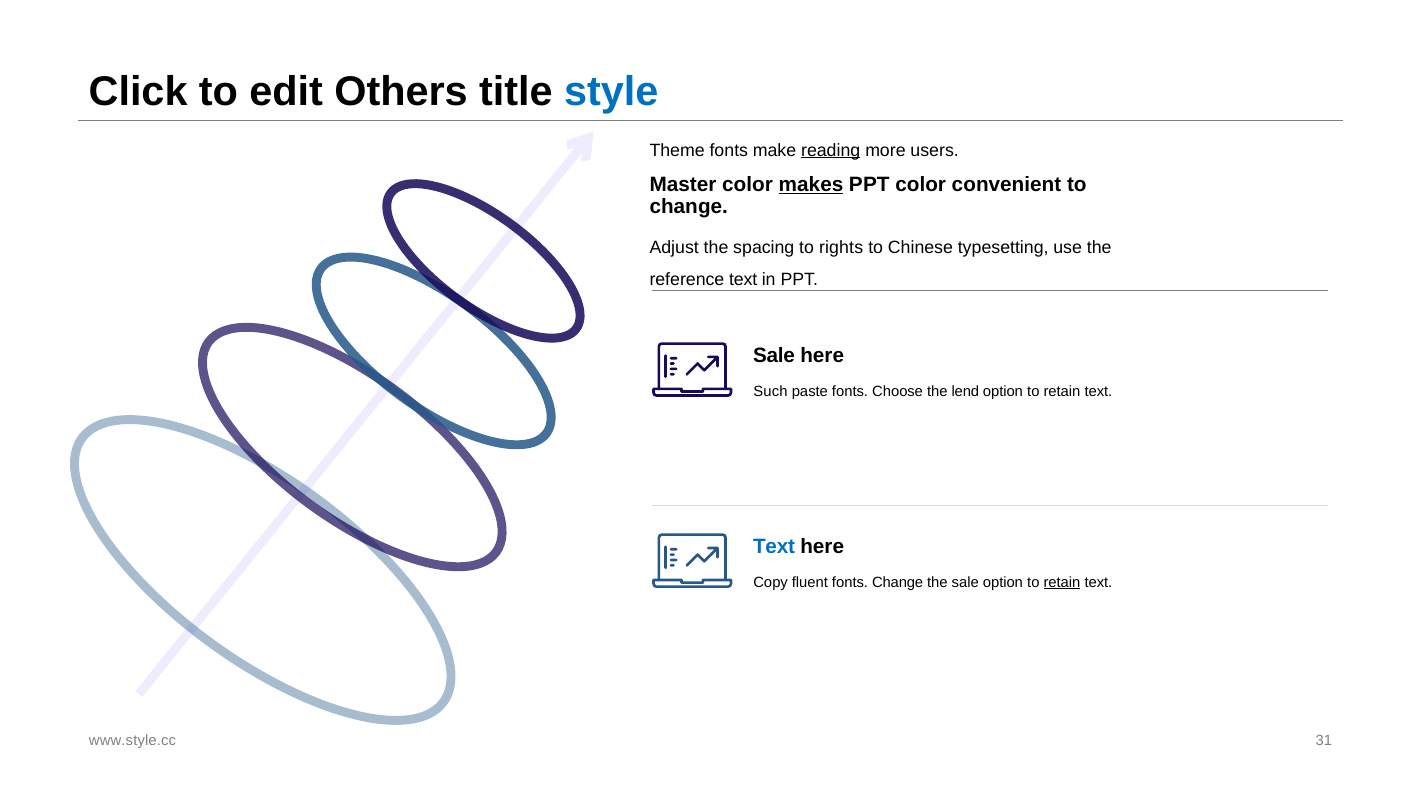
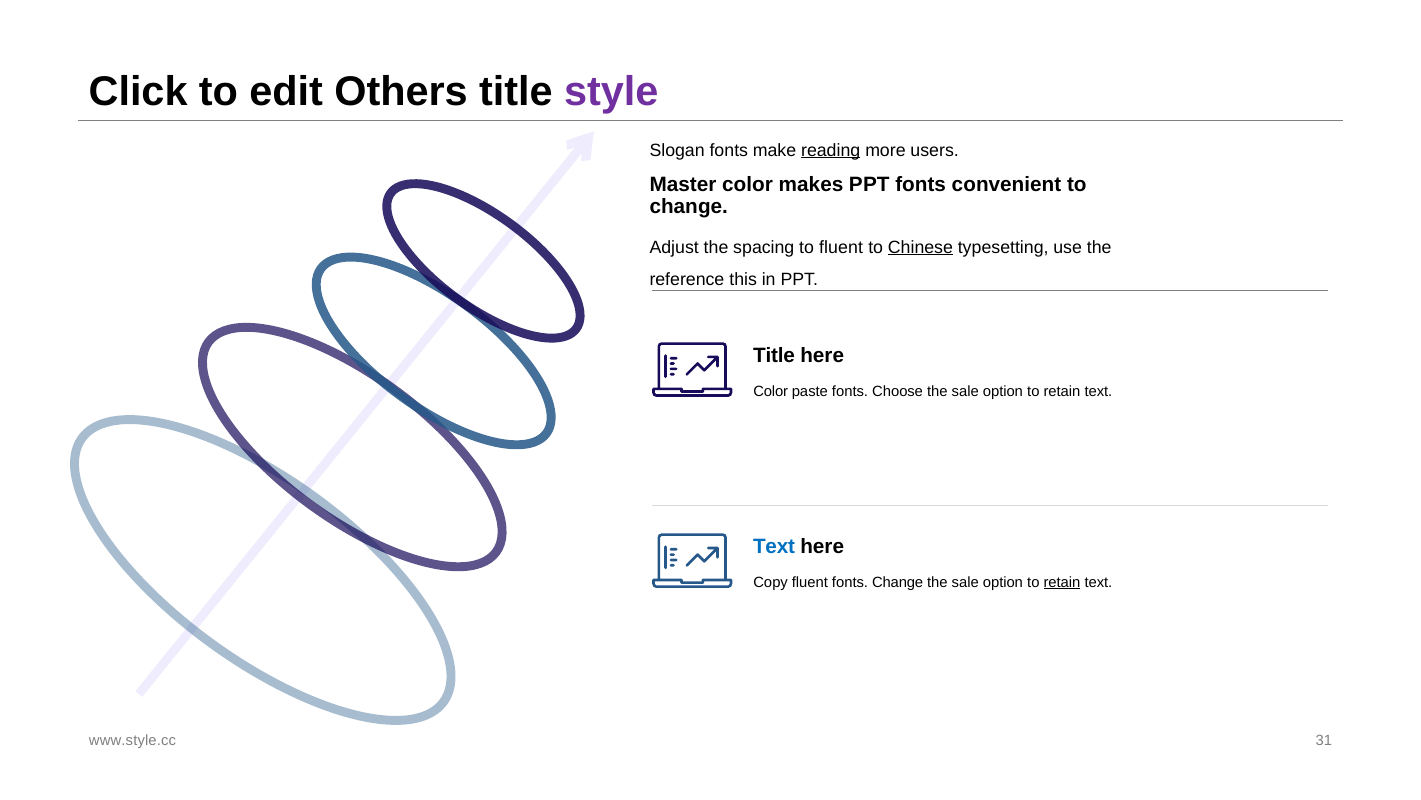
style colour: blue -> purple (611, 92)
Theme: Theme -> Slogan (677, 150)
makes underline: present -> none (811, 184)
PPT color: color -> fonts (921, 184)
to rights: rights -> fluent (841, 247)
Chinese underline: none -> present (920, 247)
reference text: text -> this (743, 279)
Sale: Sale -> Title (774, 356)
Such: Such -> Color (771, 391)
Choose the lend: lend -> sale (965, 391)
